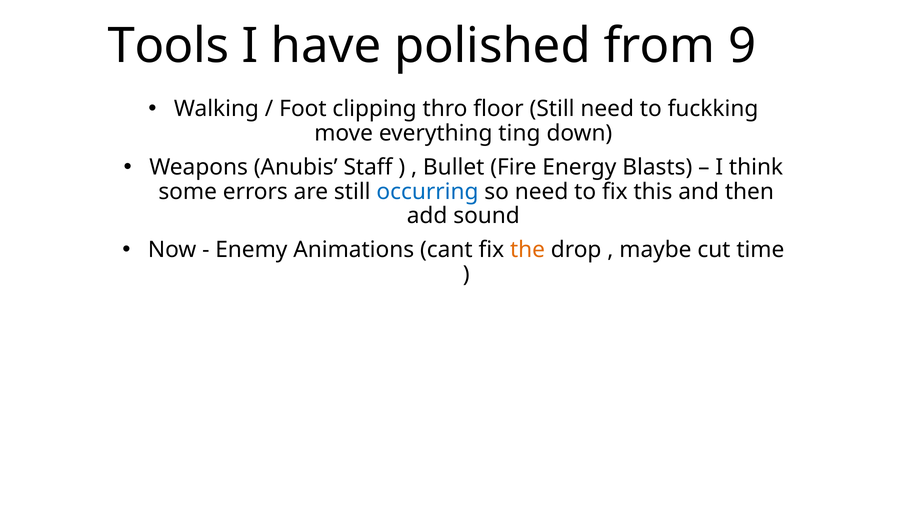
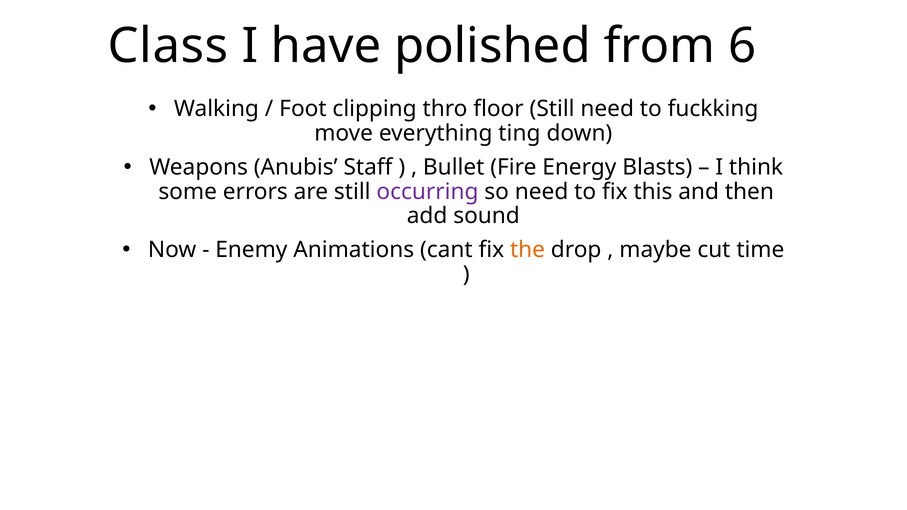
Tools: Tools -> Class (168, 46)
9: 9 -> 6 (742, 46)
occurring colour: blue -> purple (427, 192)
